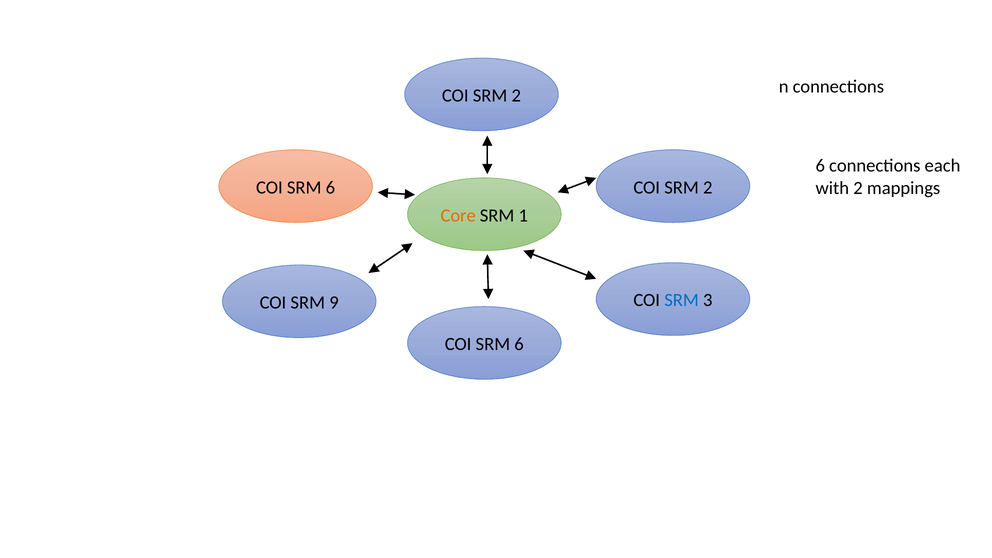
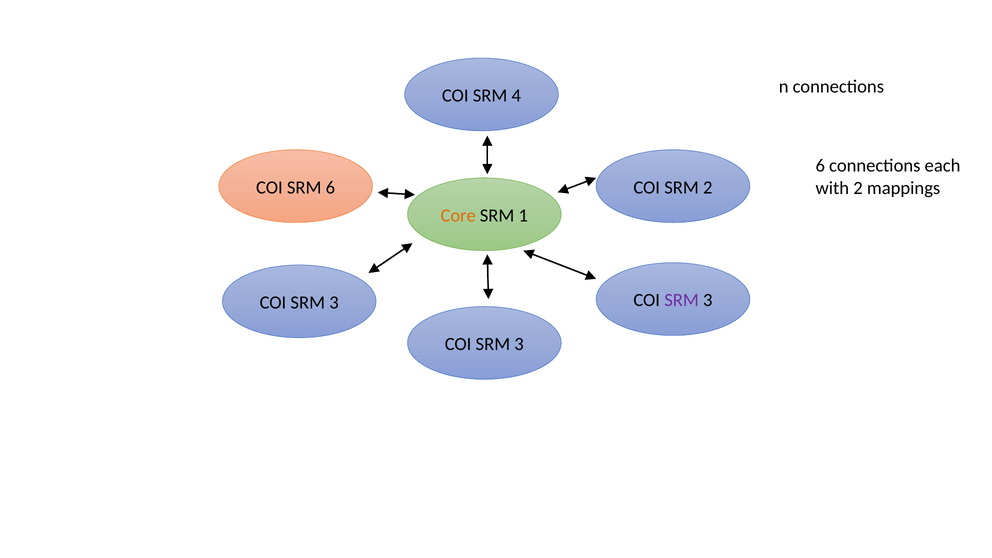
2: 2 -> 4 (516, 96)
SRM colour: blue -> purple (682, 300)
9: 9 -> 3 (334, 303)
6: 6 -> 3 (519, 344)
